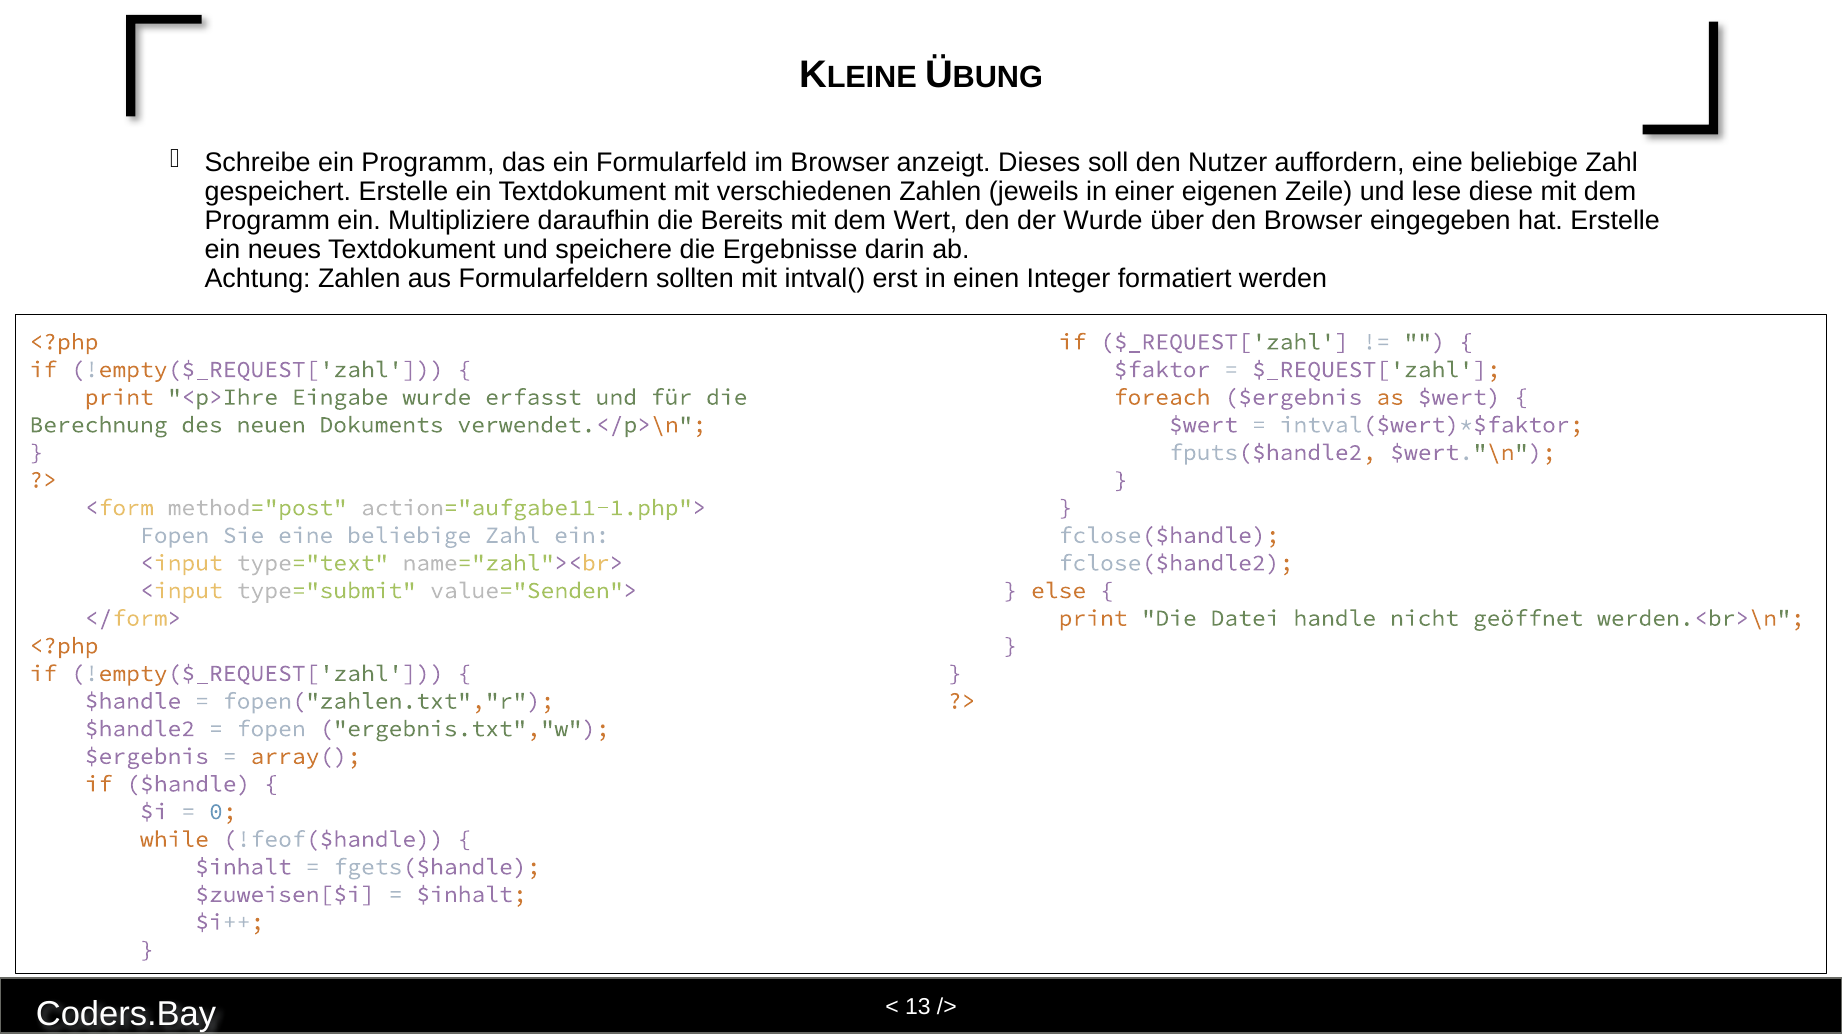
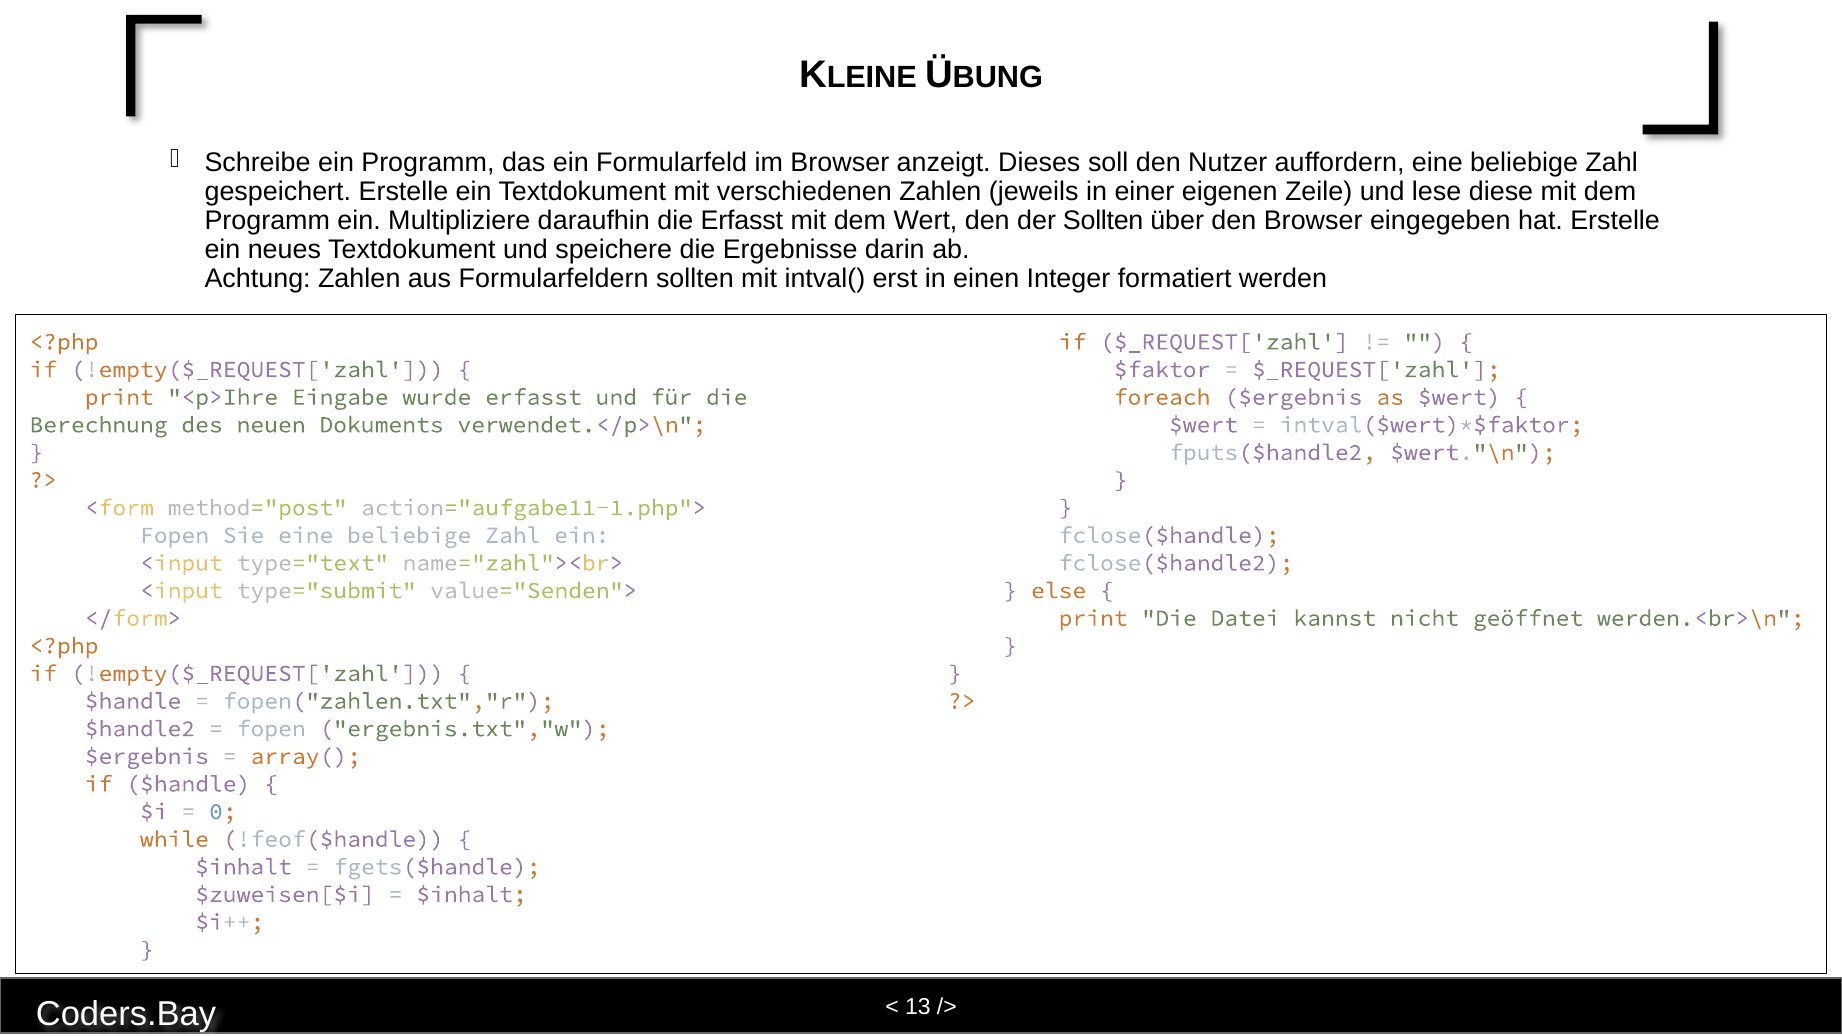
die Bereits: Bereits -> Erfasst (742, 221)
der Wurde: Wurde -> Sollten (1103, 221)
handle: handle -> kannst (1335, 618)
